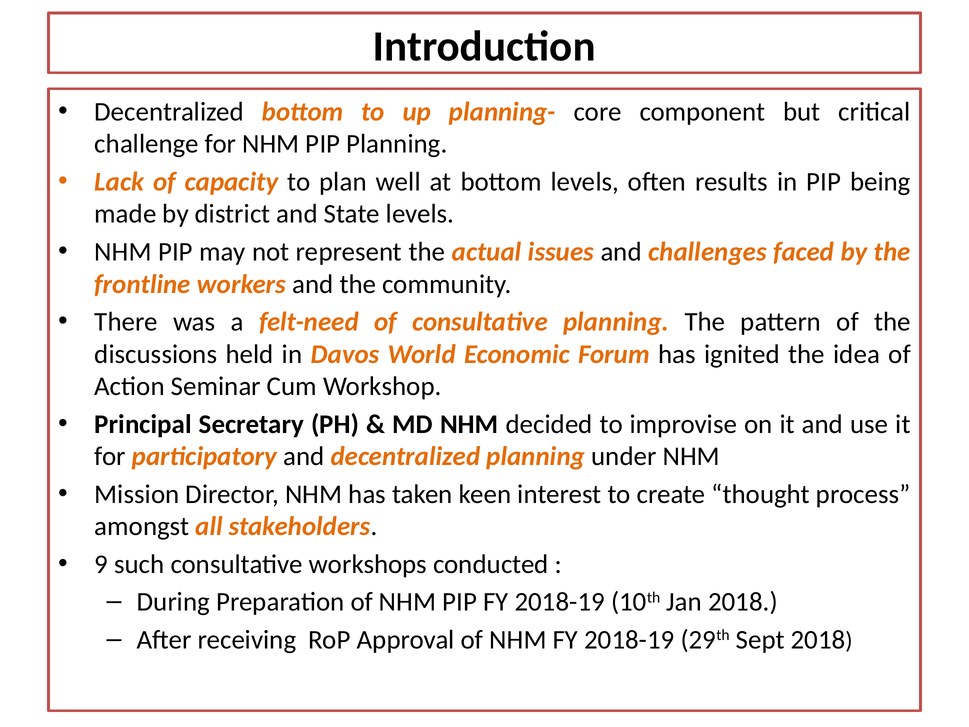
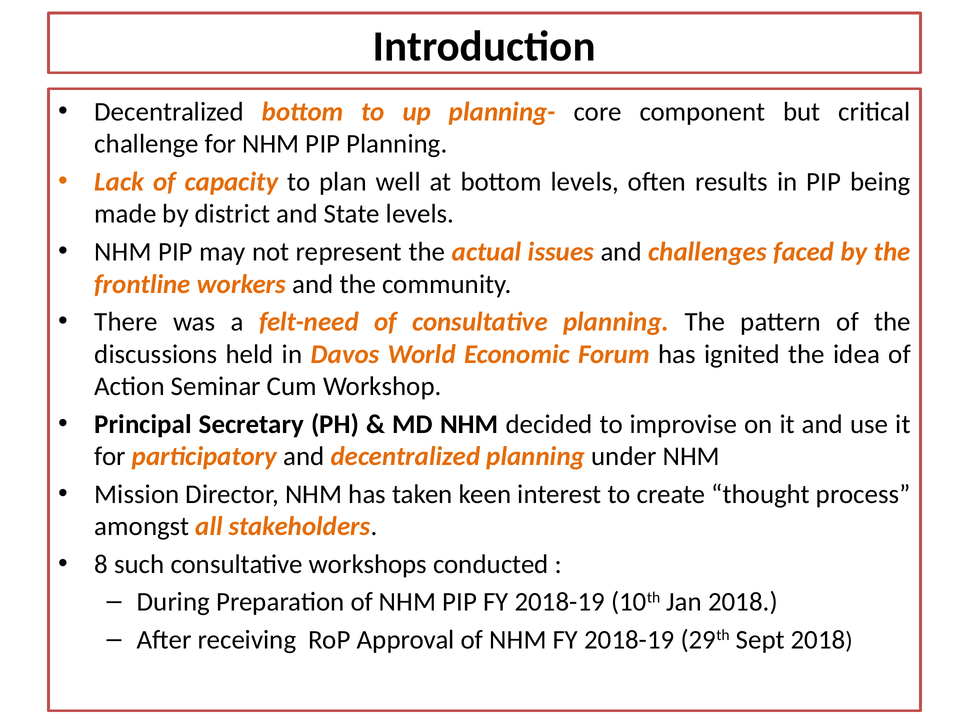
9: 9 -> 8 (101, 564)
